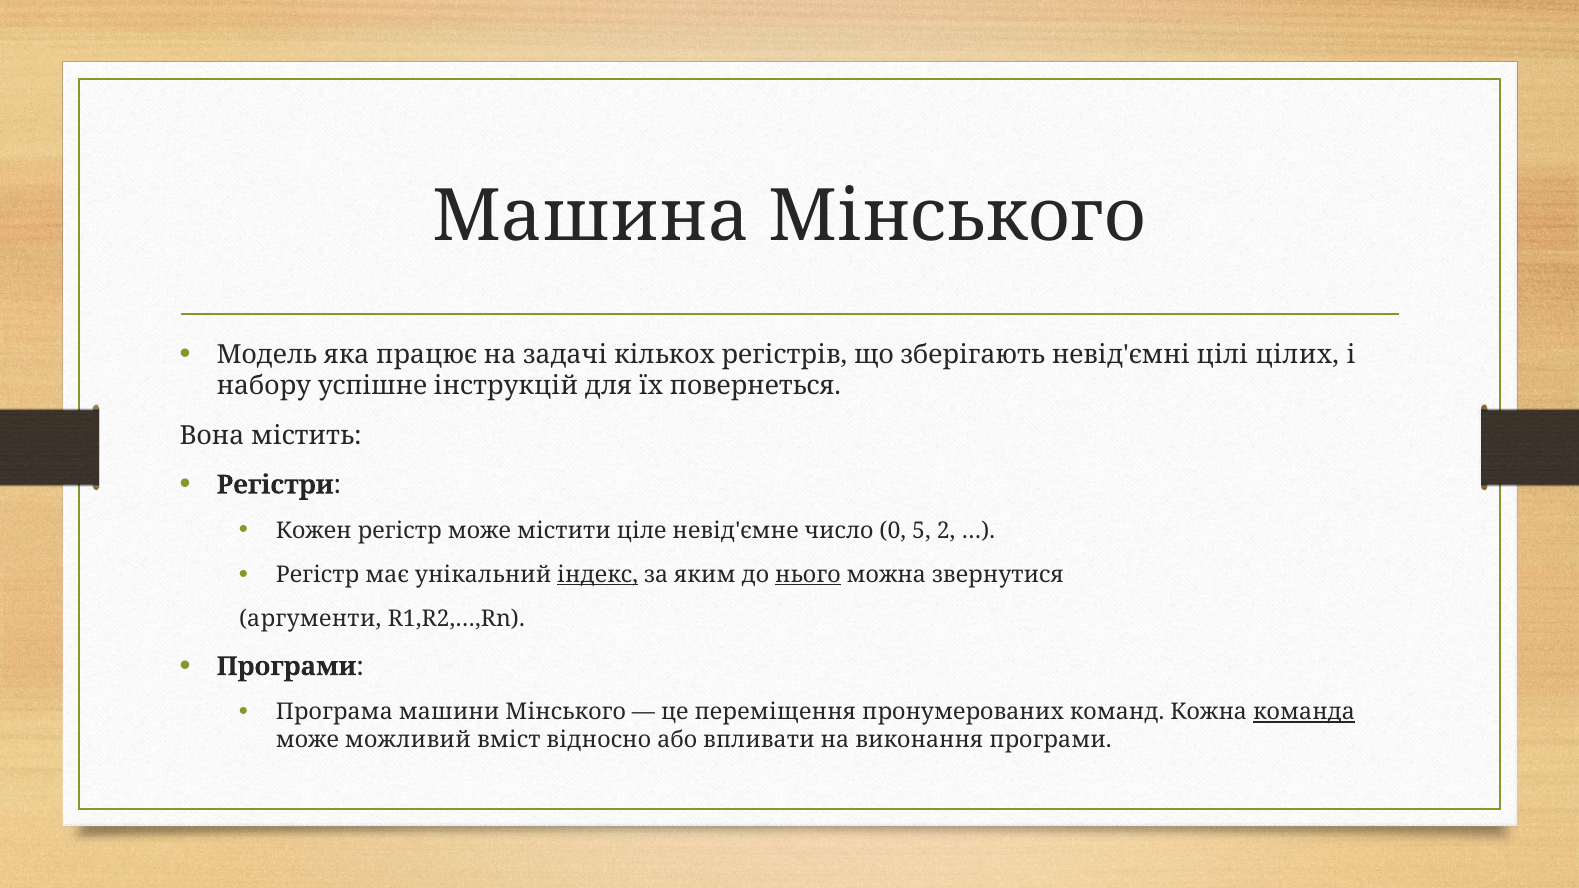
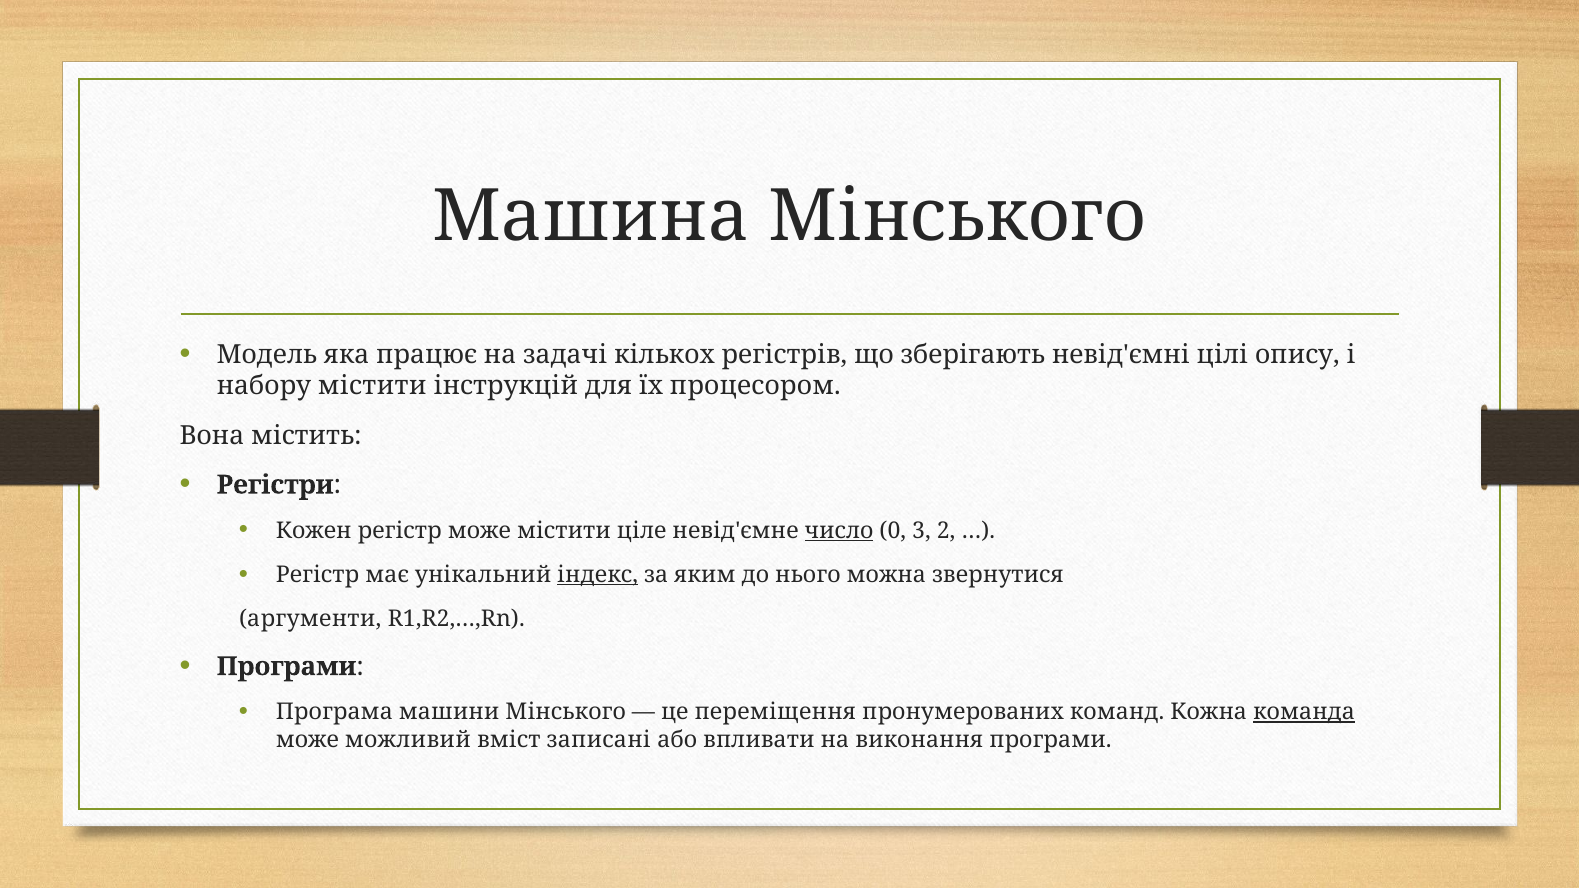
цілих: цілих -> опису (1297, 355)
набору успішне: успішне -> містити (372, 386)
повернеться: повернеться -> процесором (755, 386)
число underline: none -> present (839, 531)
5: 5 -> 3 (922, 531)
нього underline: present -> none (808, 575)
відносно: відносно -> записані (599, 740)
